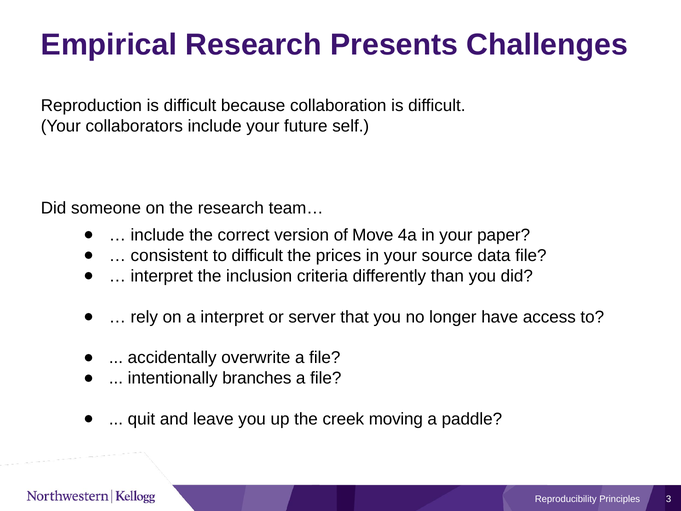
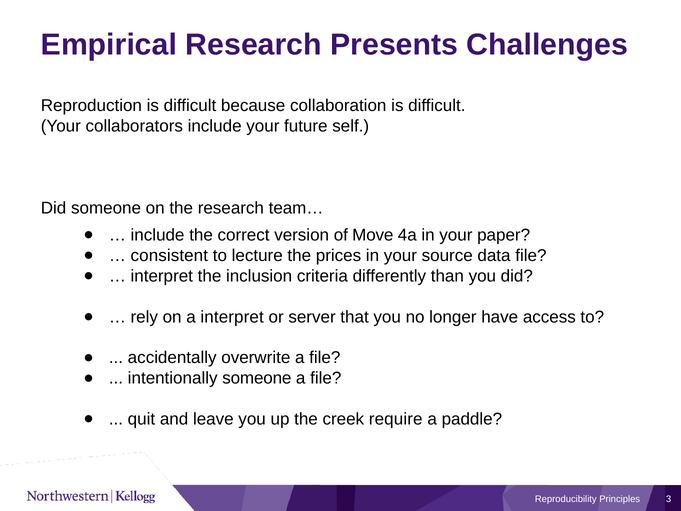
to difficult: difficult -> lecture (257, 256)
intentionally branches: branches -> someone (257, 378)
moving: moving -> require (396, 419)
